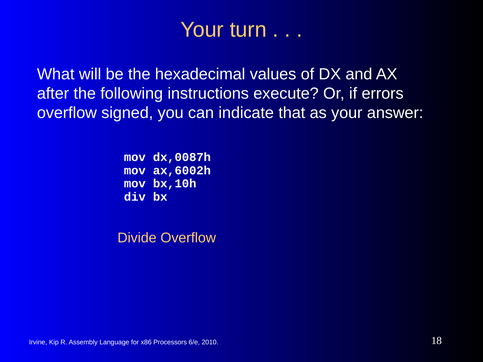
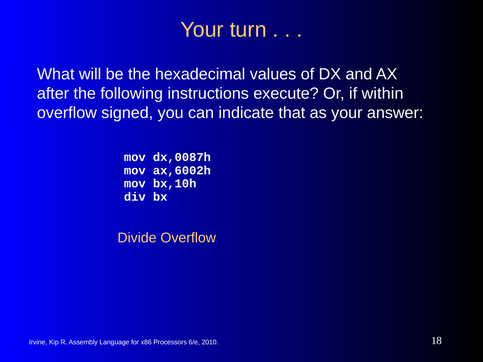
errors: errors -> within (383, 94)
